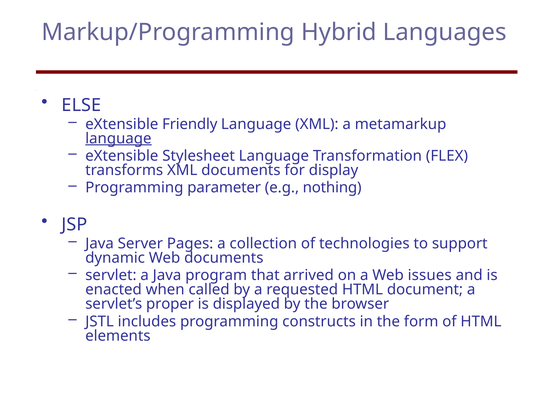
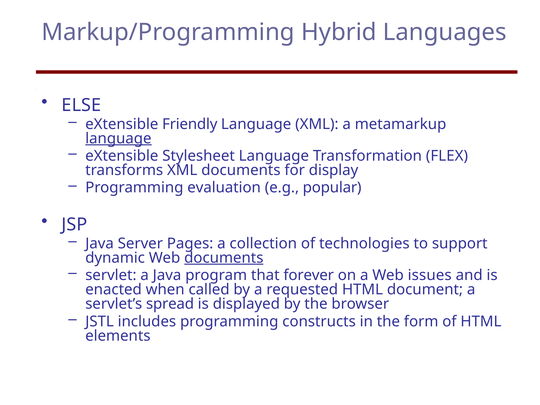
parameter: parameter -> evaluation (224, 188)
nothing: nothing -> popular (332, 188)
documents underline: none -> present (224, 258)
arrived: arrived -> forever (309, 275)
proper: proper -> spread (170, 304)
